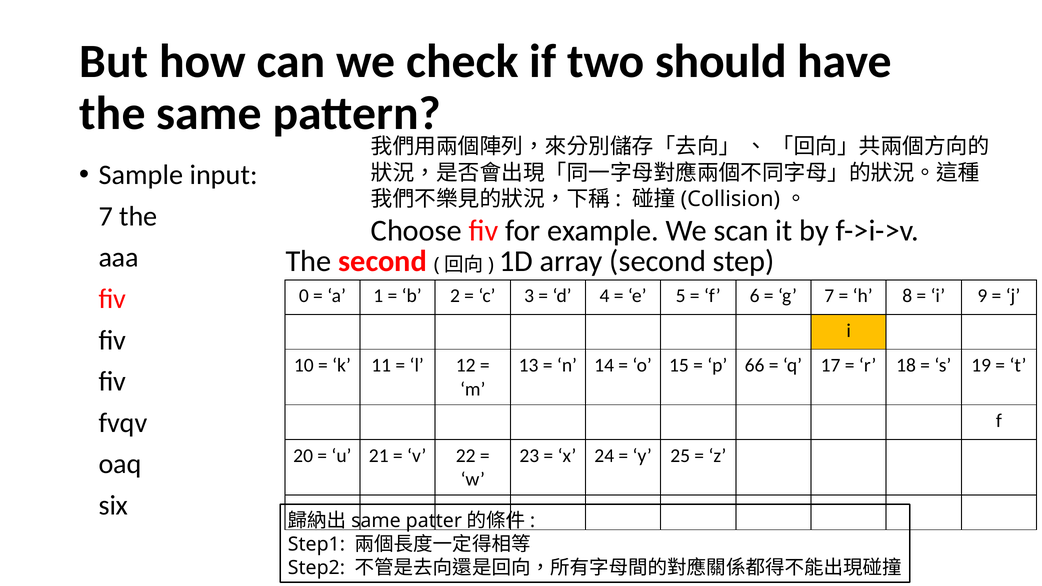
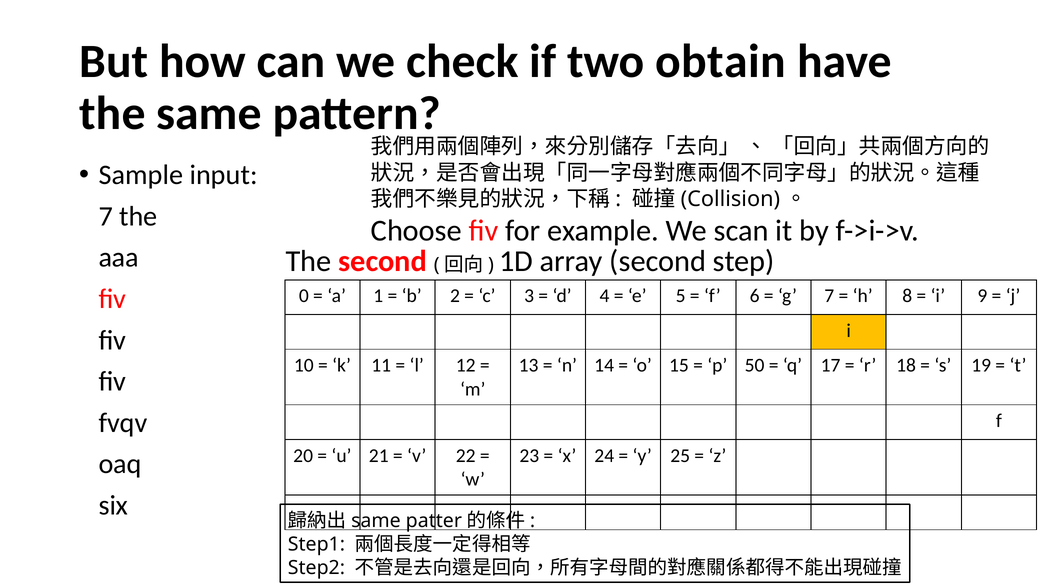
should: should -> obtain (721, 62)
66: 66 -> 50 (755, 365)
